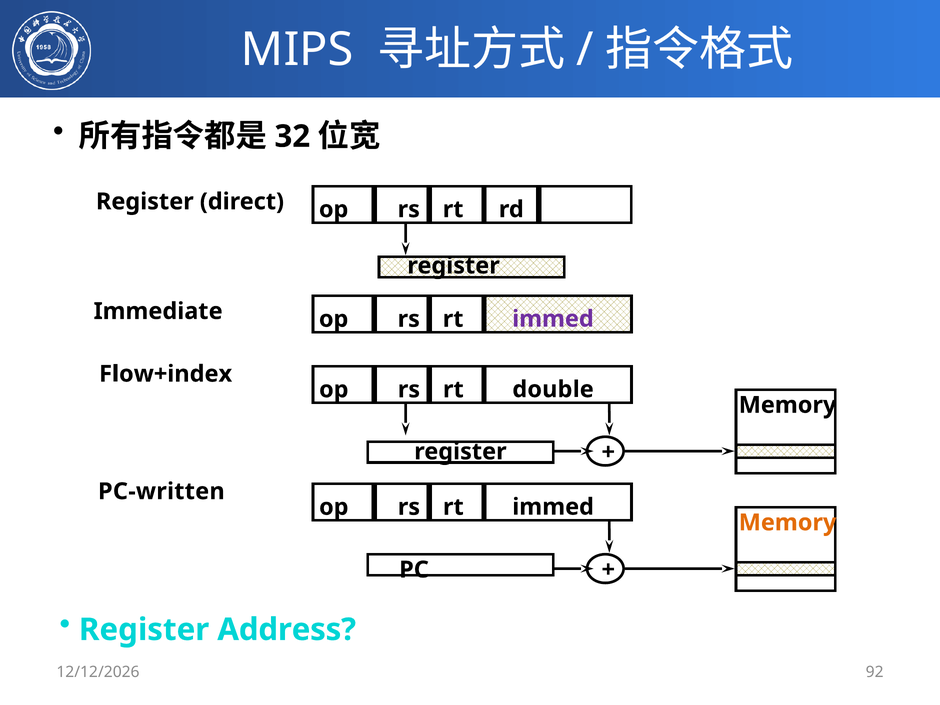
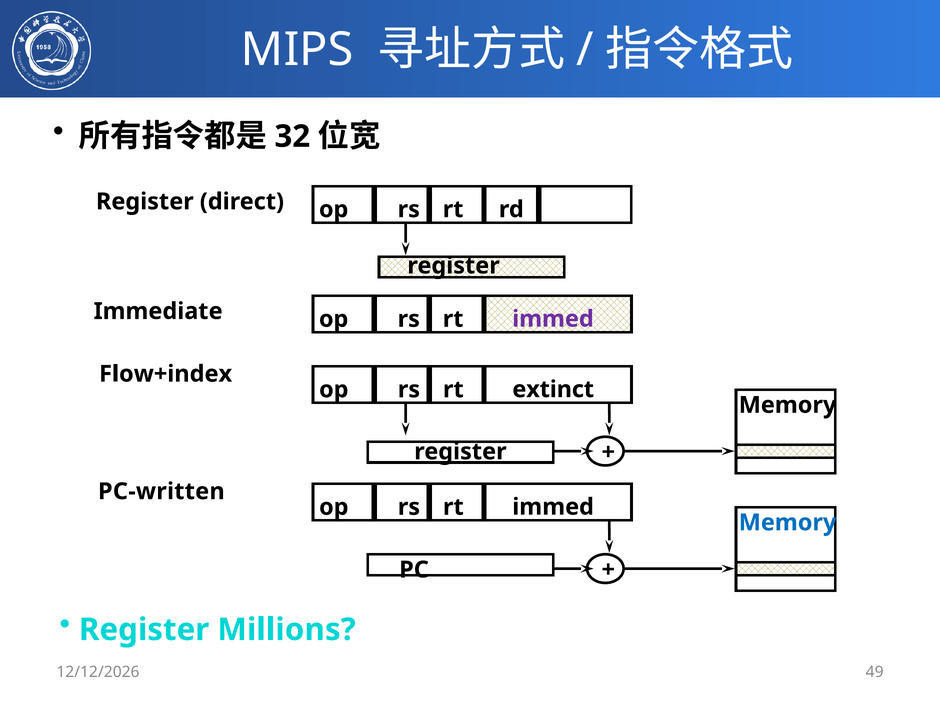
double: double -> extinct (553, 389)
Memory colour: orange -> blue (788, 523)
Address: Address -> Millions (287, 630)
92: 92 -> 49 (875, 672)
